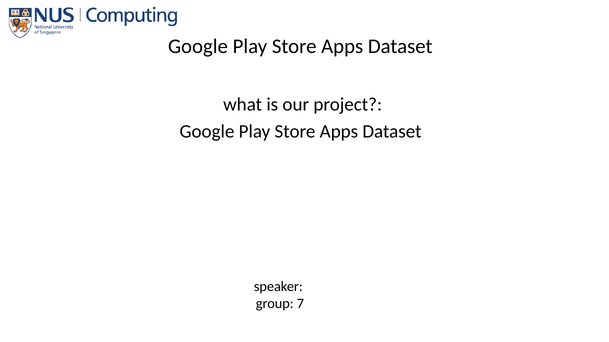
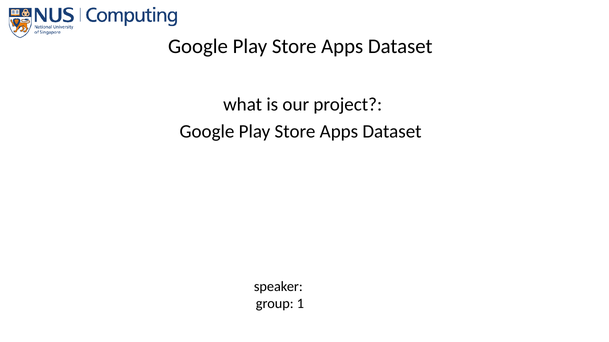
7: 7 -> 1 (300, 304)
